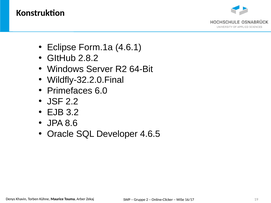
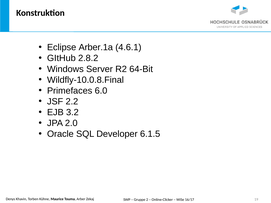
Form.1a: Form.1a -> Arber.1a (96, 47)
Wildfly-32.2.0.Final: Wildfly-32.2.0.Final -> Wildfly-10.0.8.Final (85, 80)
8.6: 8.6 -> 2.0 (71, 123)
4.6.5: 4.6.5 -> 6.1.5 (150, 134)
